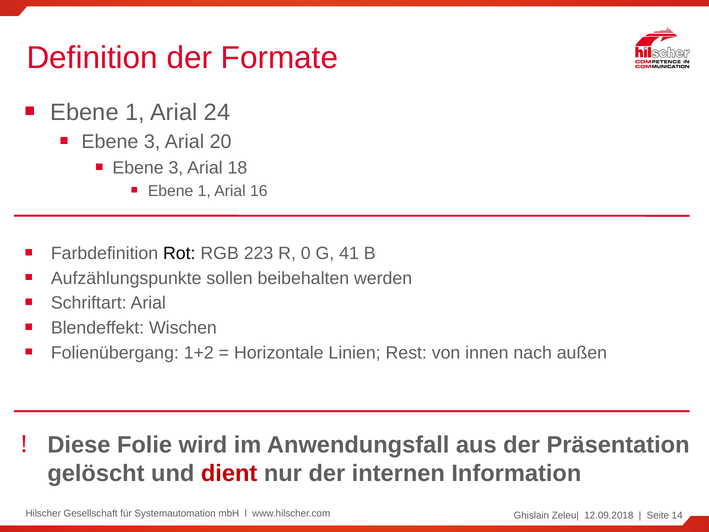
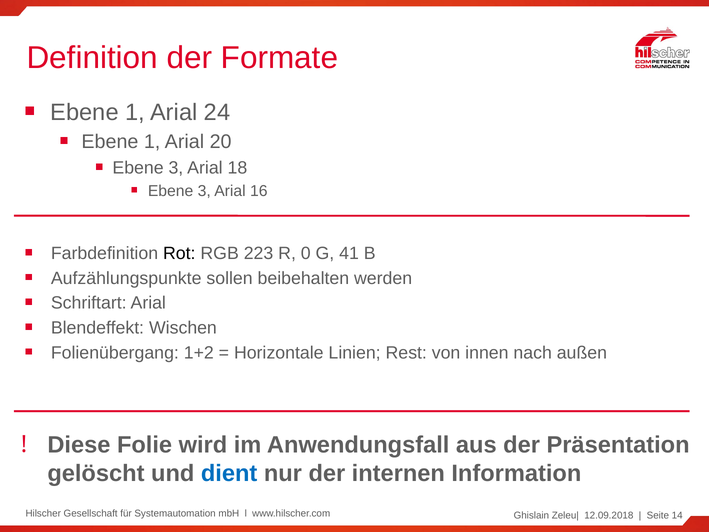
3: 3 -> 1 (152, 142)
1: 1 -> 3 (204, 191)
dient colour: red -> blue (229, 473)
